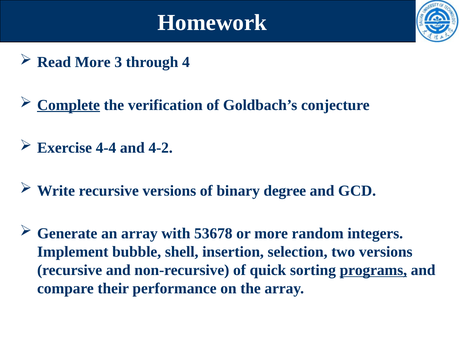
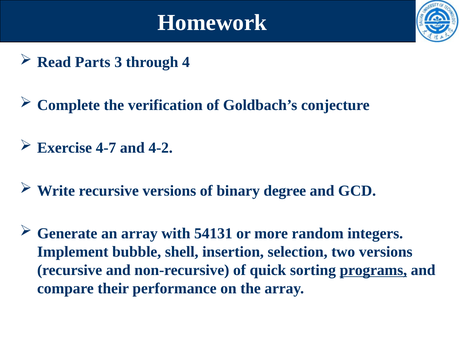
Read More: More -> Parts (93, 62)
Complete underline: present -> none (69, 105)
4-4: 4-4 -> 4-7 (106, 148)
53678: 53678 -> 54131 (213, 234)
